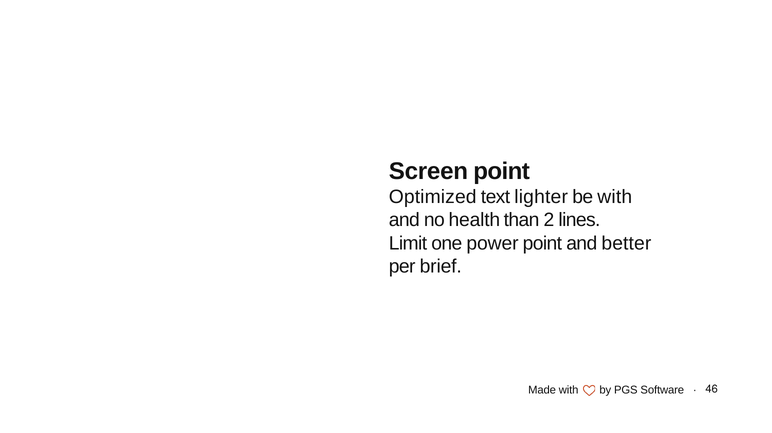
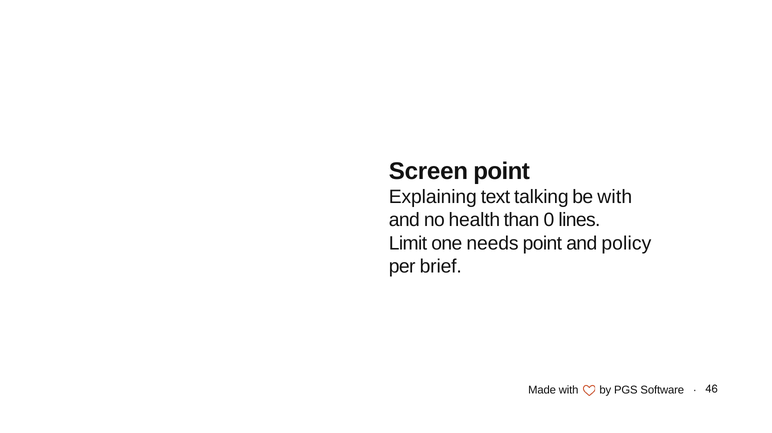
Optimized: Optimized -> Explaining (433, 197)
lighter: lighter -> talking (541, 197)
2: 2 -> 0 (549, 220)
power: power -> needs (493, 243)
better: better -> policy (626, 243)
